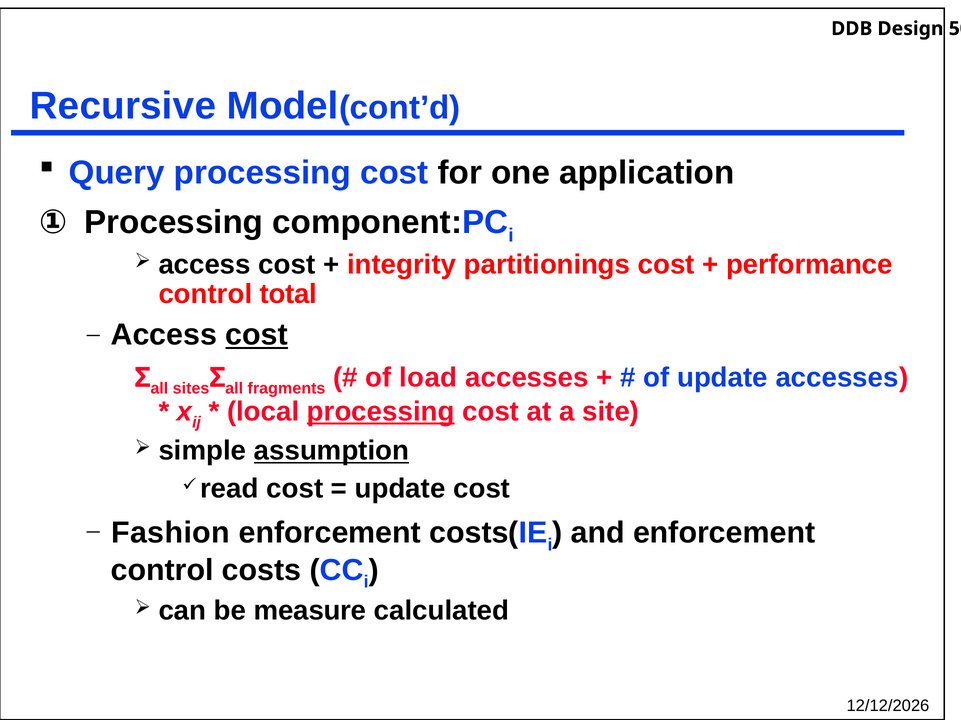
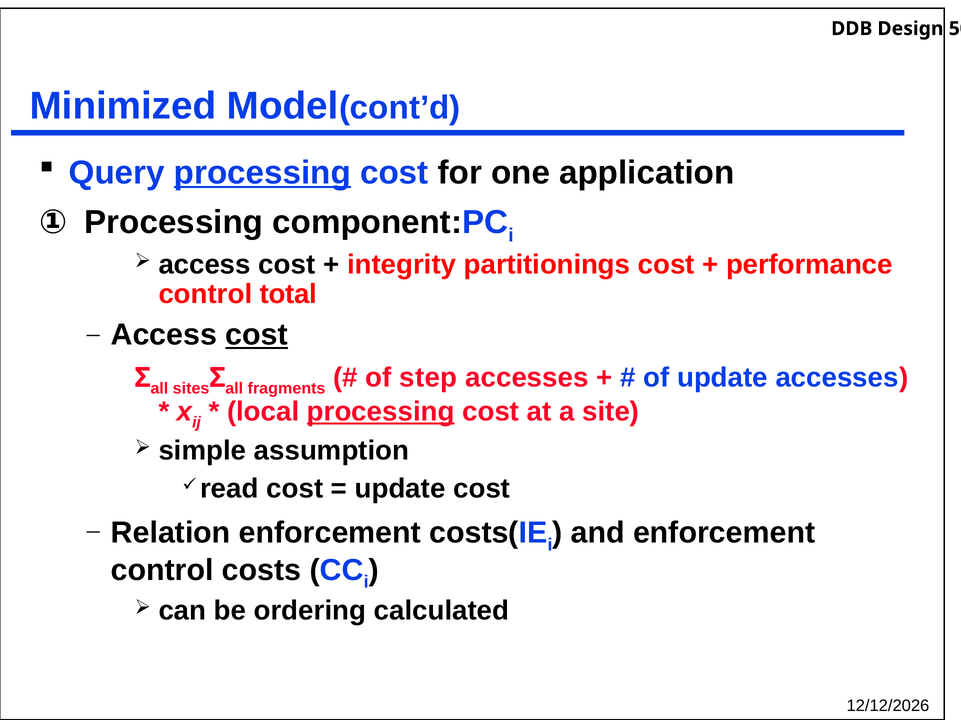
Recursive: Recursive -> Minimized (123, 106)
processing underline: none -> present (262, 173)
load: load -> step (428, 378)
assumption underline: present -> none (331, 451)
Fashion: Fashion -> Relation (171, 533)
measure: measure -> ordering (310, 611)
